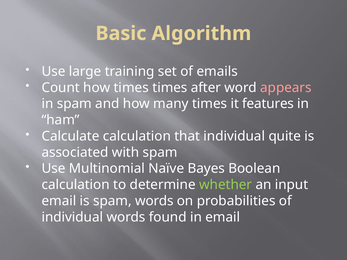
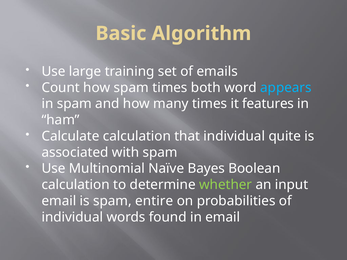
how times: times -> spam (131, 88)
after: after -> both (206, 88)
appears colour: pink -> light blue (286, 88)
spam words: words -> entire (154, 201)
